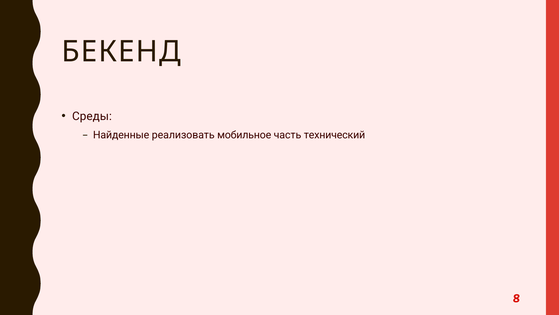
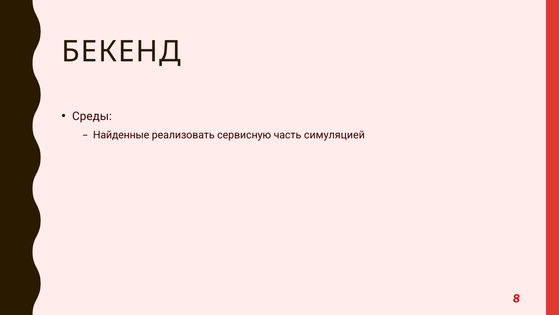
мобильное: мобильное -> сервисную (244, 135)
технический: технический -> симуляцией (334, 135)
